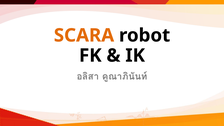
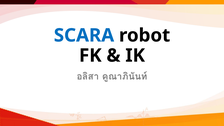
SCARA colour: orange -> blue (84, 35)
